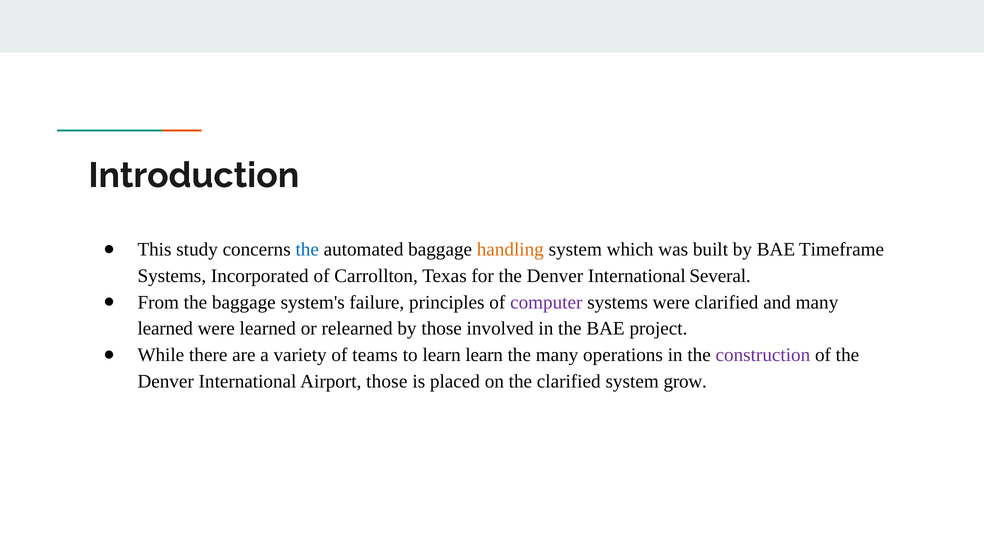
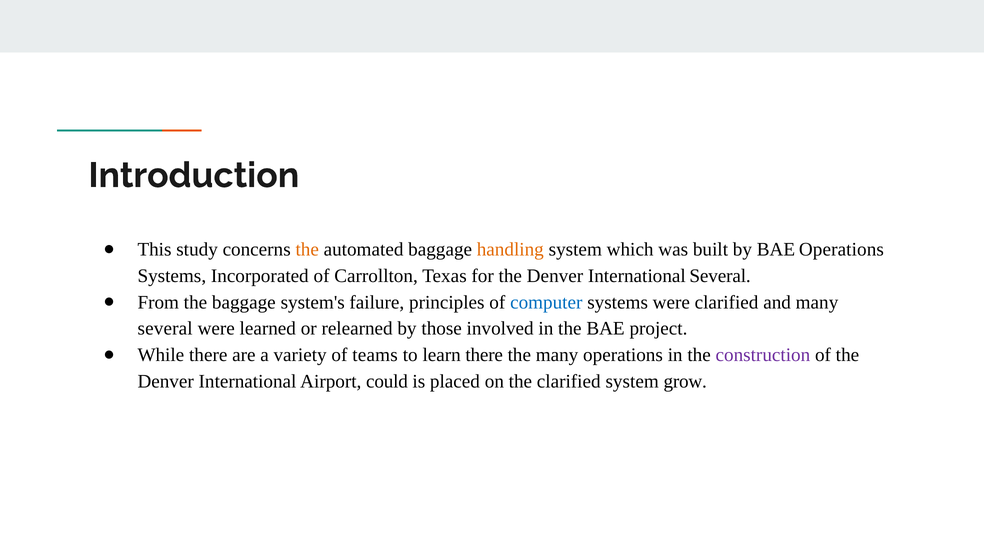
the colour: blue -> orange (307, 250)
BAE Timeframe: Timeframe -> Operations (841, 250)
computer colour: purple -> blue (546, 303)
learned: learned -> several (165, 329)
learn learn: learn -> there (484, 355)
Airport those: those -> could (387, 382)
